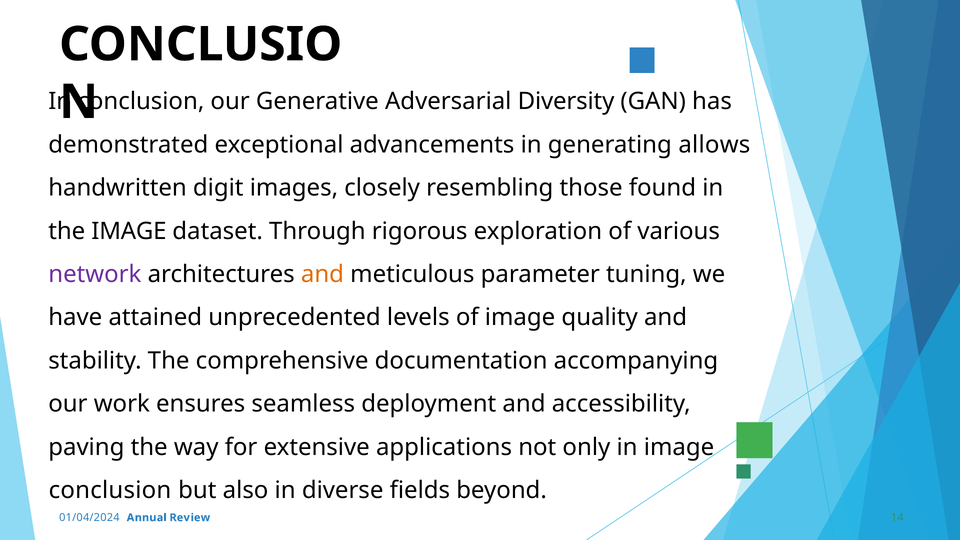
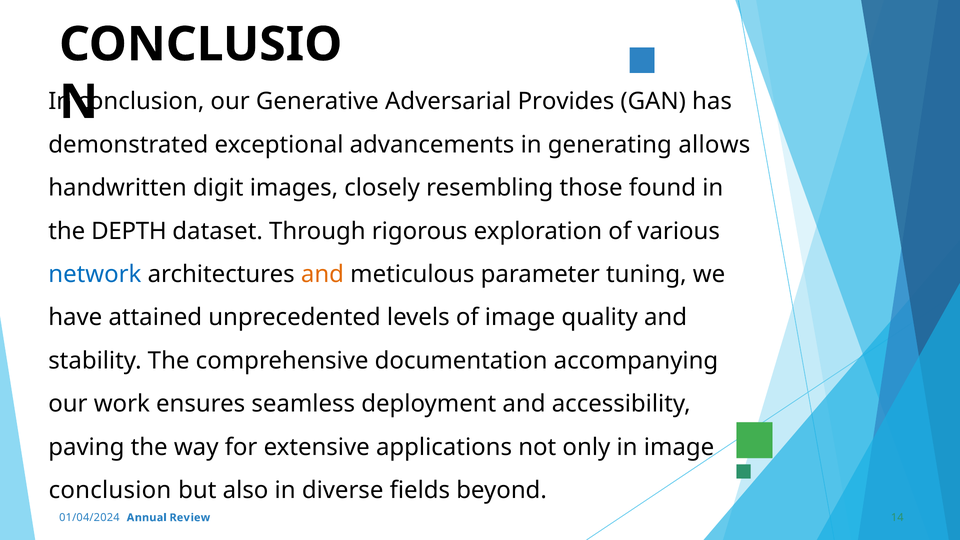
Diversity: Diversity -> Provides (566, 101)
the IMAGE: IMAGE -> DEPTH (129, 231)
network colour: purple -> blue (95, 274)
